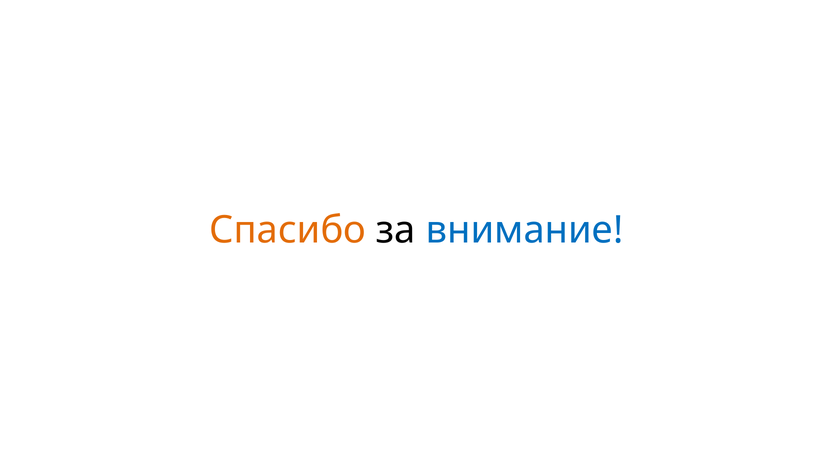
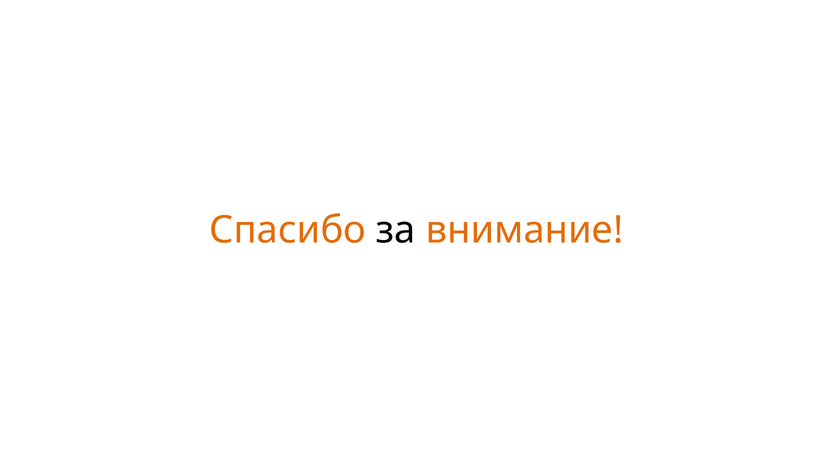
внимание colour: blue -> orange (524, 230)
